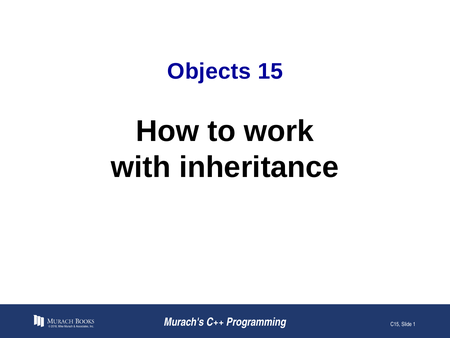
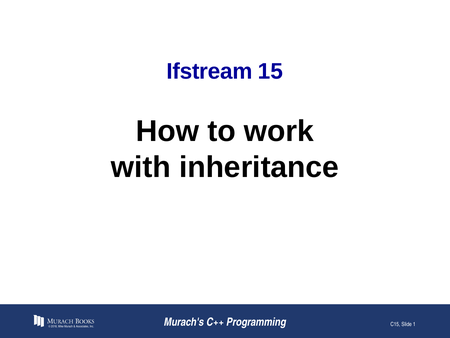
Objects: Objects -> Ifstream (209, 71)
